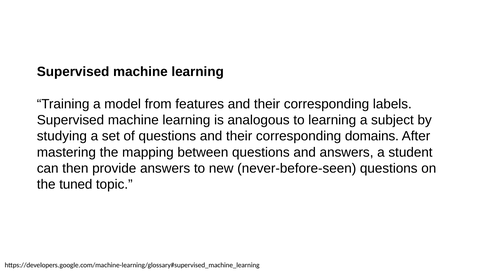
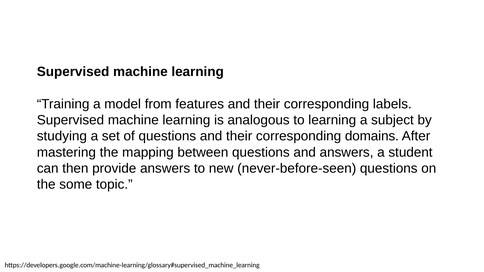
tuned: tuned -> some (76, 185)
